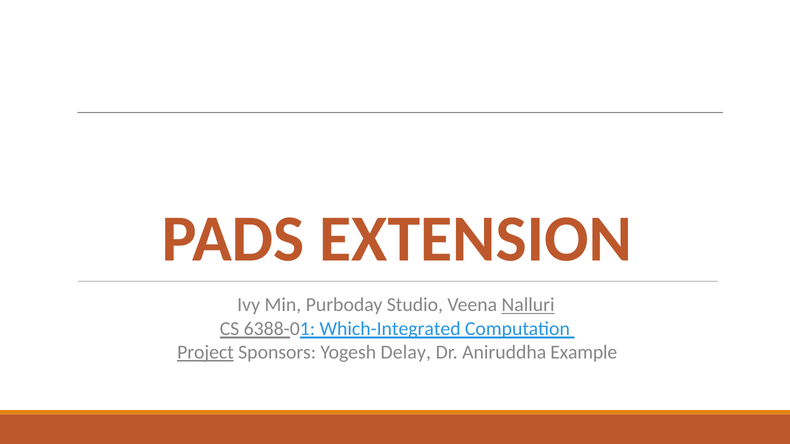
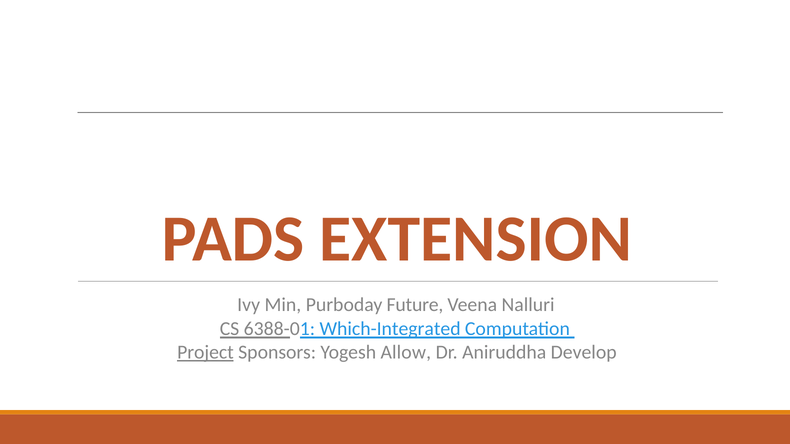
Studio: Studio -> Future (415, 305)
Nalluri underline: present -> none (528, 305)
Delay: Delay -> Allow (406, 353)
Example: Example -> Develop (584, 353)
